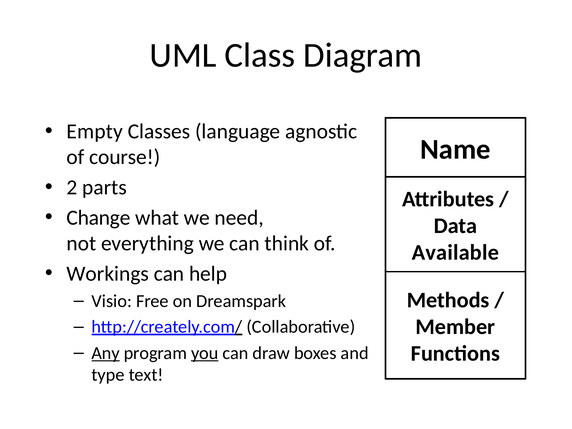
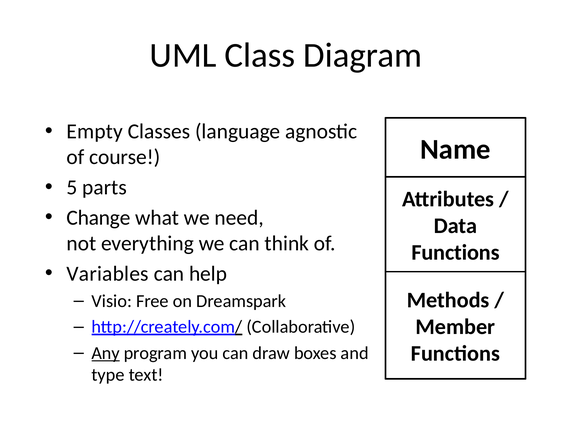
2: 2 -> 5 (72, 187)
Available: Available -> Functions (455, 253)
Workings: Workings -> Variables (108, 274)
you underline: present -> none (205, 353)
